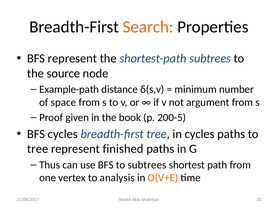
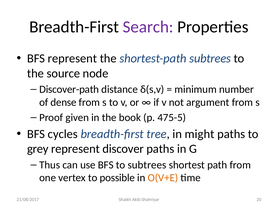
Search colour: orange -> purple (148, 27)
Example-path: Example-path -> Discover-path (69, 89)
space: space -> dense (64, 102)
200-5: 200-5 -> 475-5 (172, 117)
in cycles: cycles -> might (200, 134)
tree: tree -> grey (38, 149)
finished: finished -> discover (123, 149)
analysis: analysis -> possible (117, 177)
